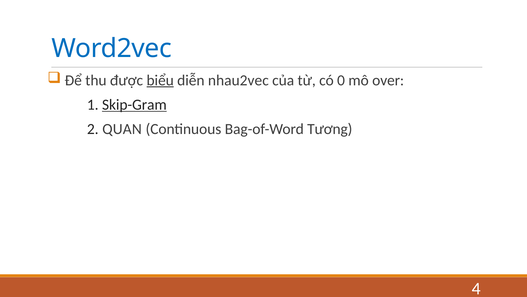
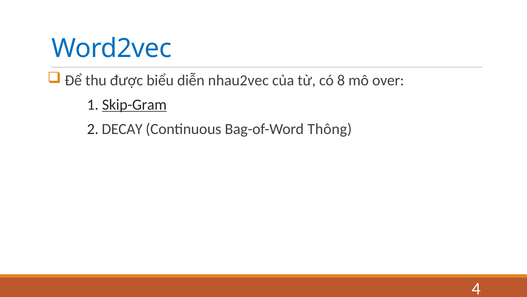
biểu underline: present -> none (160, 80)
0: 0 -> 8 (341, 80)
QUAN: QUAN -> DECAY (122, 129)
Tương: Tương -> Thông (330, 129)
